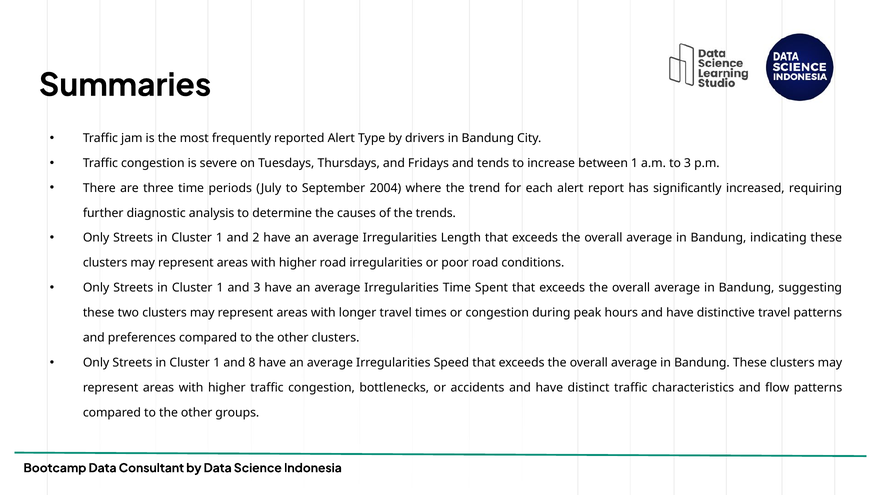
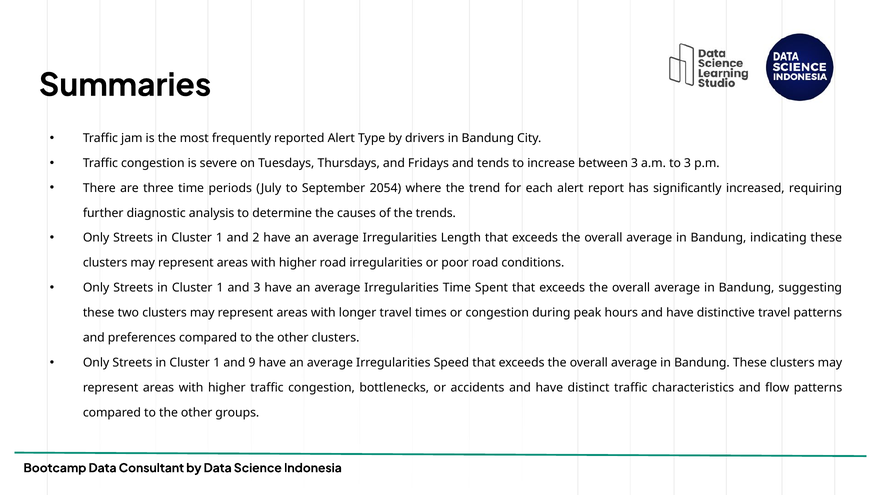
between 1: 1 -> 3 (634, 163)
2004: 2004 -> 2054 (385, 188)
8: 8 -> 9 (252, 363)
